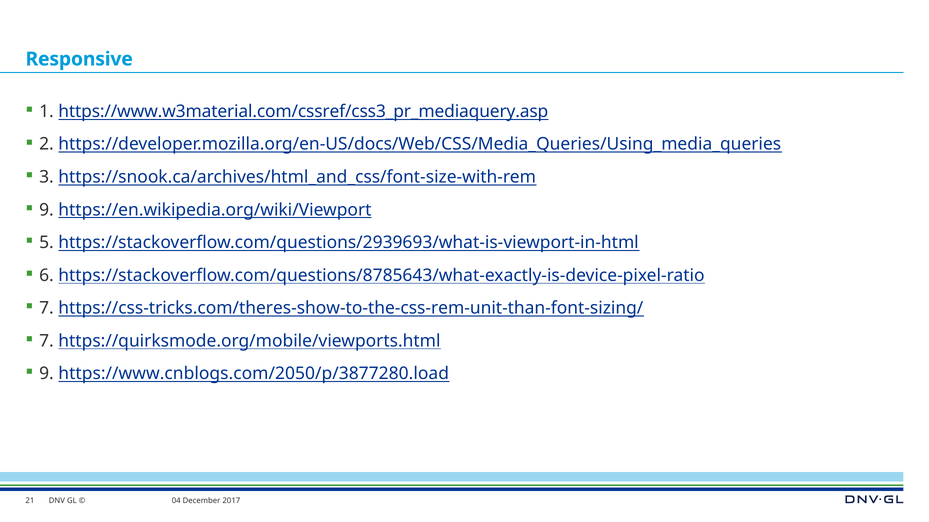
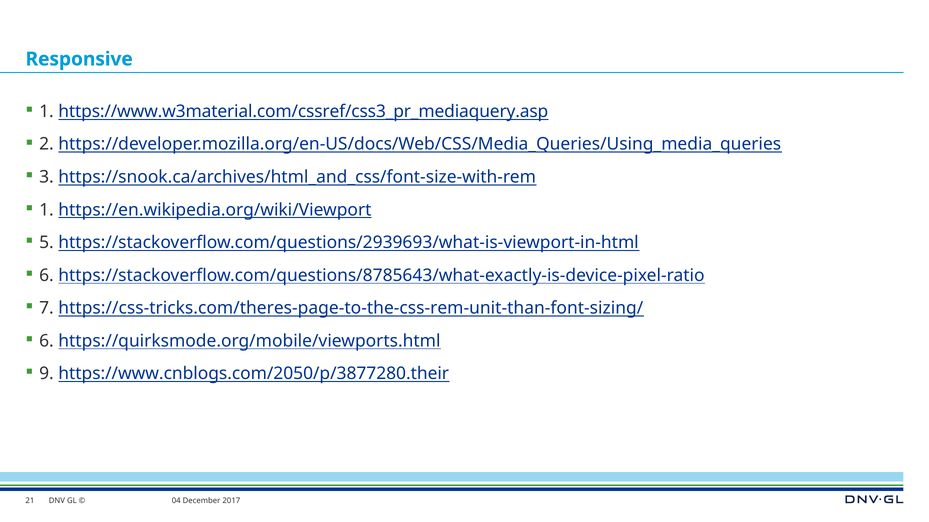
9: 9 -> 1 (46, 210)
https://css-tricks.com/theres-show-to-the-css-rem-unit-than-font-sizing/: https://css-tricks.com/theres-show-to-the-css-rem-unit-than-font-sizing/ -> https://css-tricks.com/theres-page-to-the-css-rem-unit-than-font-sizing/ (351, 308)
7: 7 -> 6 (46, 341)
https://www.cnblogs.com/2050/p/3877280.load: https://www.cnblogs.com/2050/p/3877280.load -> https://www.cnblogs.com/2050/p/3877280.their (254, 374)
